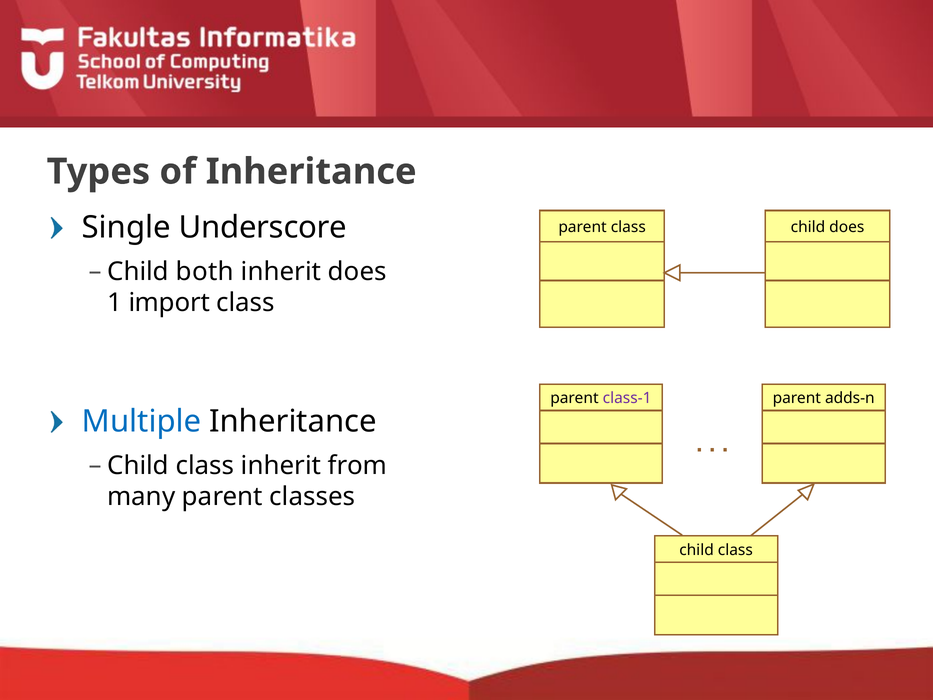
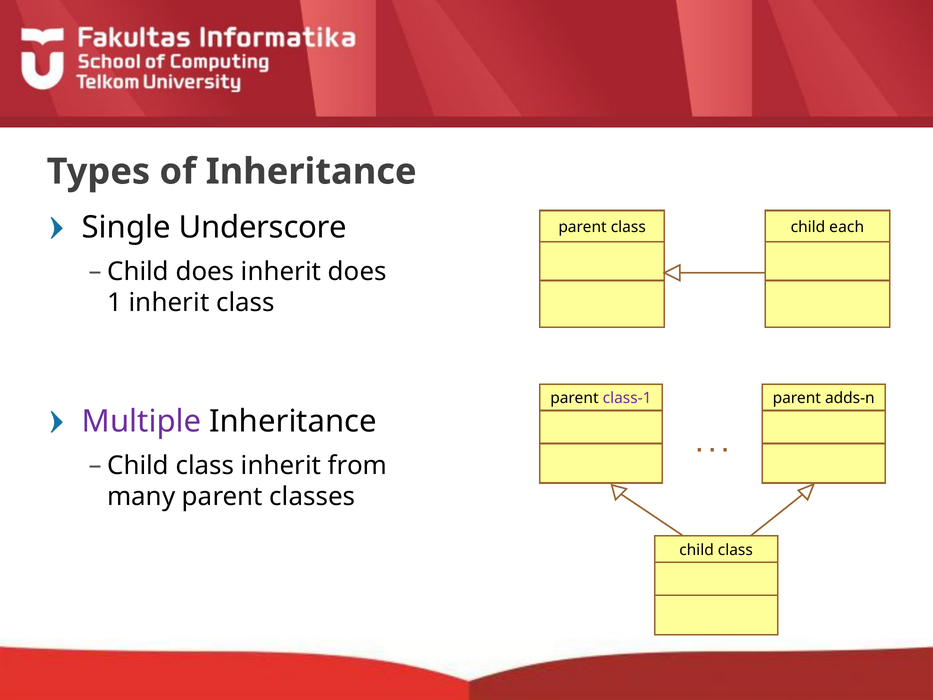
child does: does -> each (847, 227)
Child both: both -> does (205, 271)
1 import: import -> inherit (169, 303)
Multiple colour: blue -> purple (142, 421)
